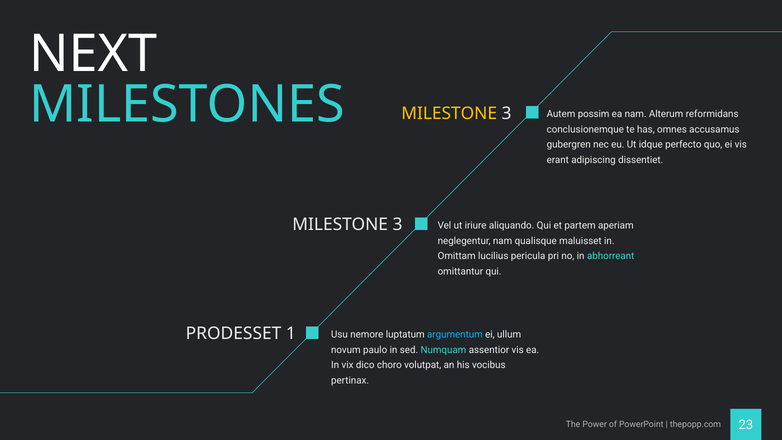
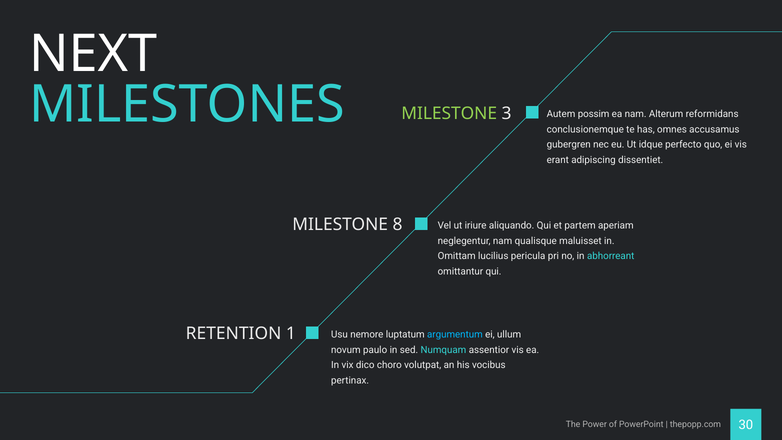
MILESTONE colour: yellow -> light green (449, 113)
3: 3 -> 8 (398, 225)
PRODESSET: PRODESSET -> RETENTION (234, 334)
23: 23 -> 30 (746, 425)
